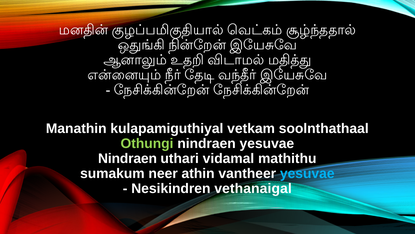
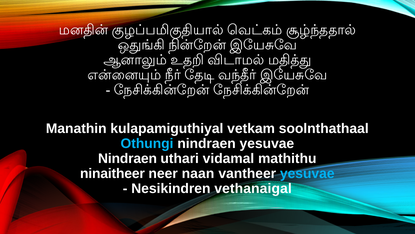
Othungi colour: light green -> light blue (147, 143)
sumakum: sumakum -> ninaitheer (112, 173)
athin: athin -> naan (198, 173)
